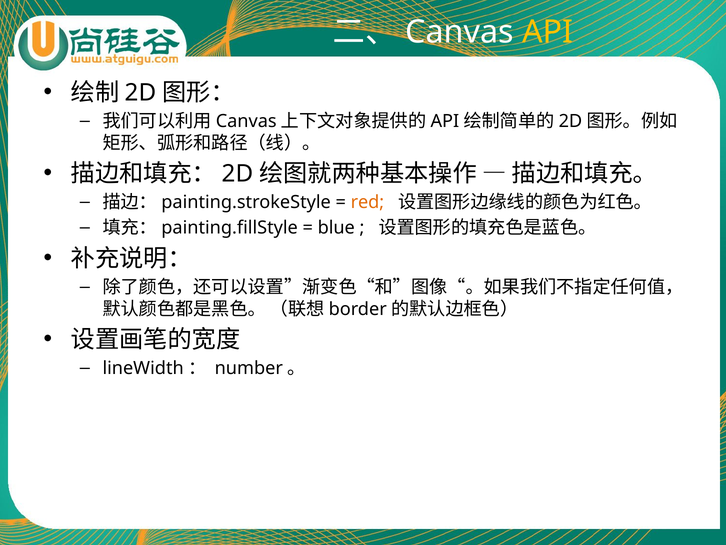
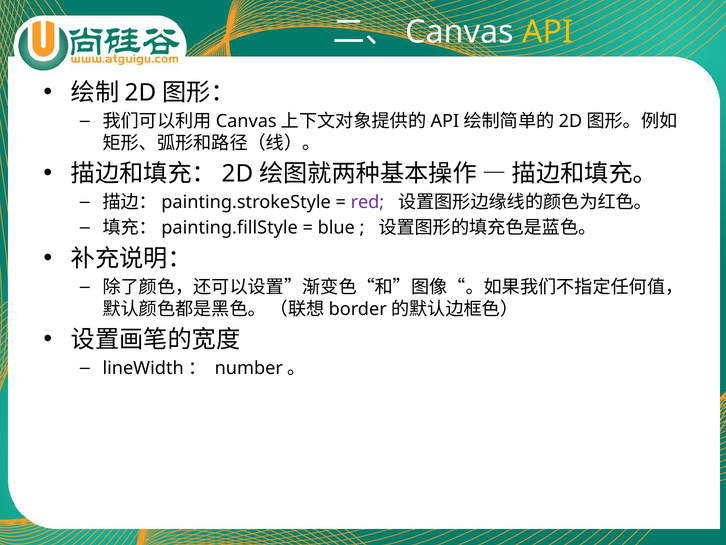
red colour: orange -> purple (367, 202)
